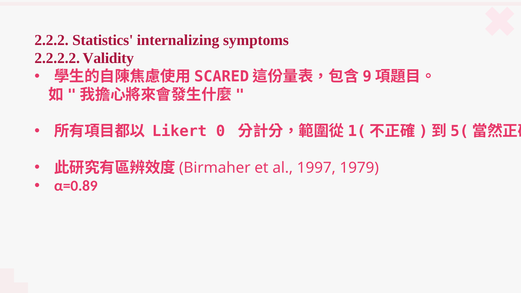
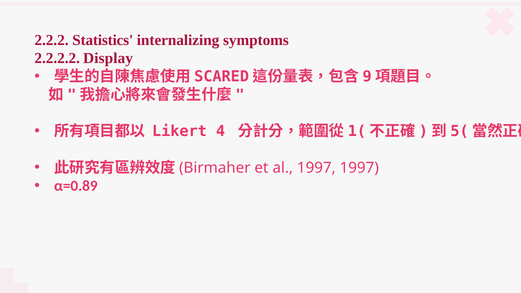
Validity: Validity -> Display (108, 58)
0: 0 -> 4 (221, 131)
1997 1979: 1979 -> 1997 (359, 168)
